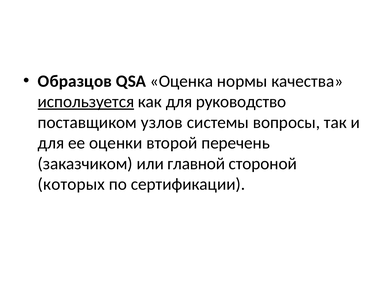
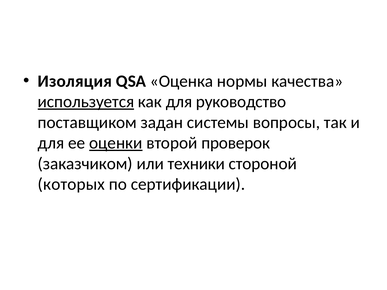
Образцов: Образцов -> Изоляция (75, 81)
узлов: узлов -> задан (162, 122)
оценки underline: none -> present (116, 143)
перечень: перечень -> проверок (236, 143)
главной: главной -> техники (196, 164)
